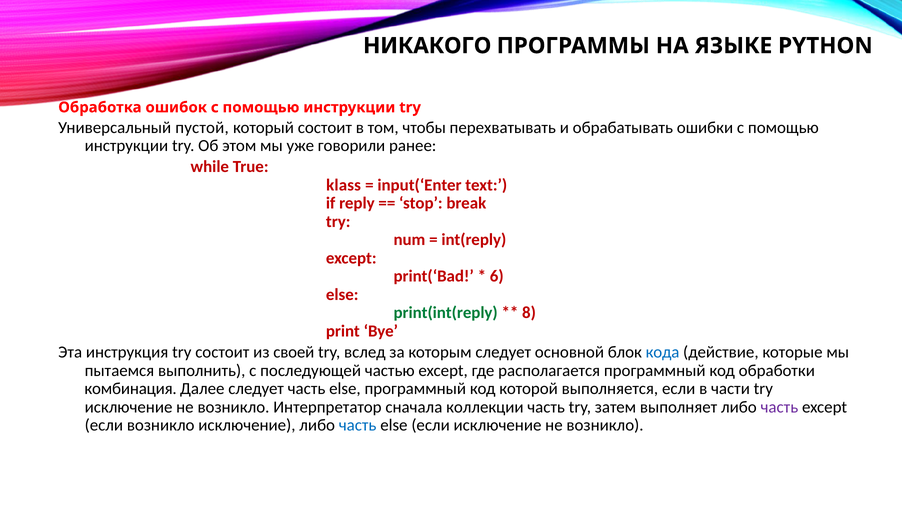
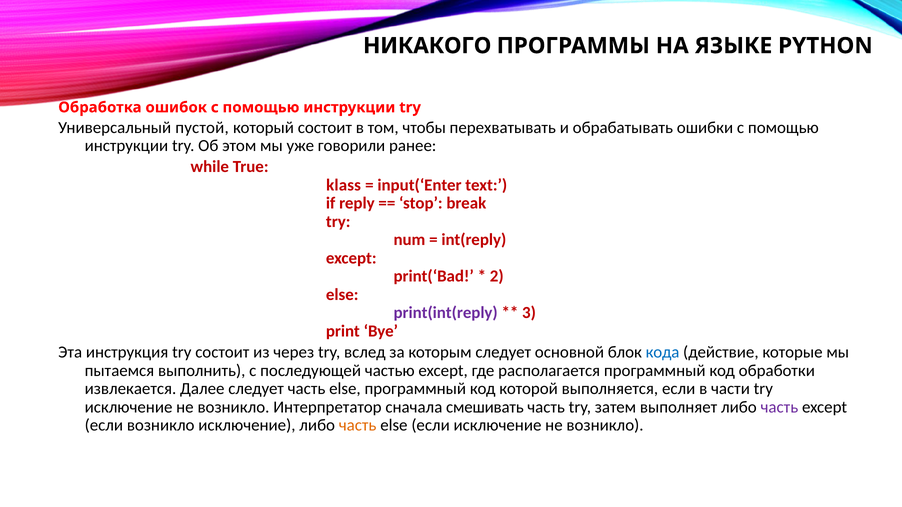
6: 6 -> 2 (497, 277)
print(int(reply colour: green -> purple (446, 313)
8: 8 -> 3 (529, 313)
своей: своей -> через (294, 352)
комбинация: комбинация -> извлекается (131, 389)
коллекции: коллекции -> смешивать (485, 407)
часть colour: blue -> orange (358, 426)
